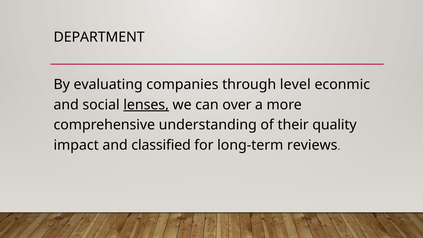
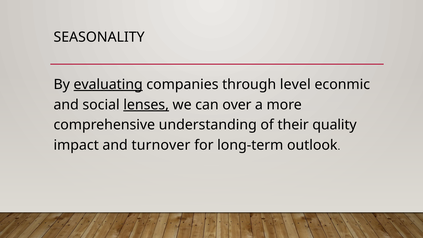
DEPARTMENT: DEPARTMENT -> SEASONALITY (99, 37)
evaluating underline: none -> present (108, 84)
classified: classified -> turnover (161, 145)
reviews: reviews -> outlook (312, 145)
